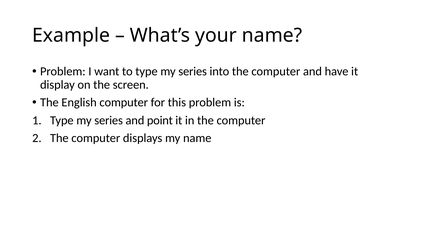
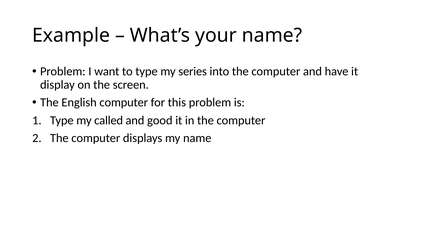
series: series -> called (109, 120)
point: point -> good (160, 120)
